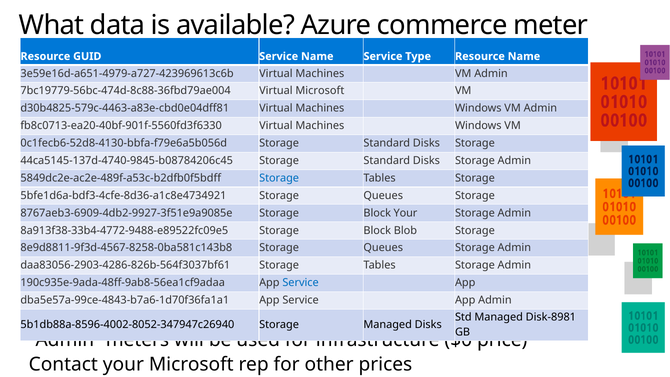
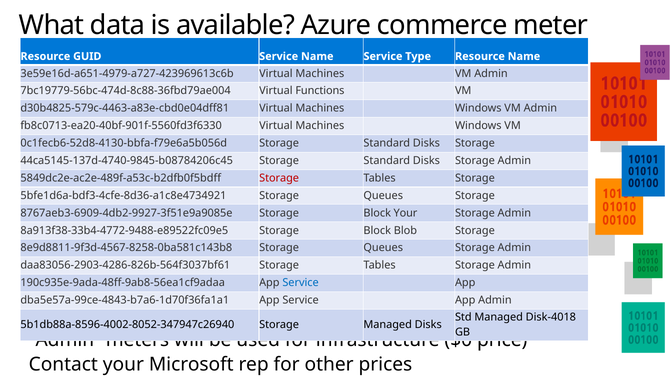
Virtual Microsoft: Microsoft -> Functions (320, 91)
Storage colour: blue -> red (279, 178)
Disk-8981: Disk-8981 -> Disk-4018 (551, 317)
